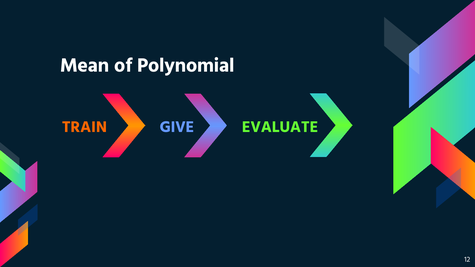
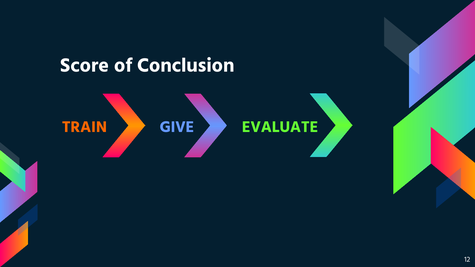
Mean: Mean -> Score (85, 65)
Polynomial: Polynomial -> Conclusion (186, 65)
